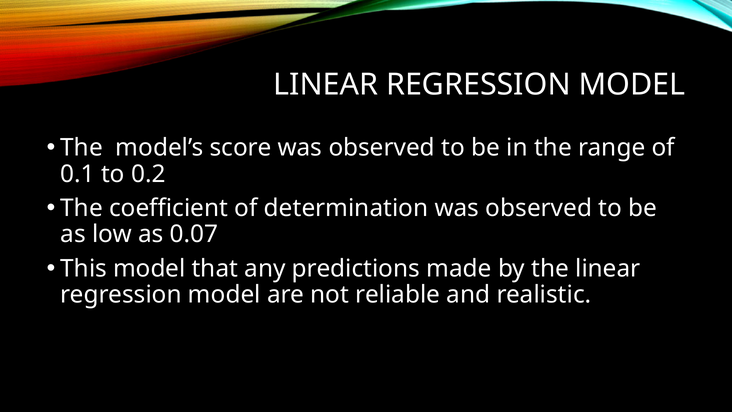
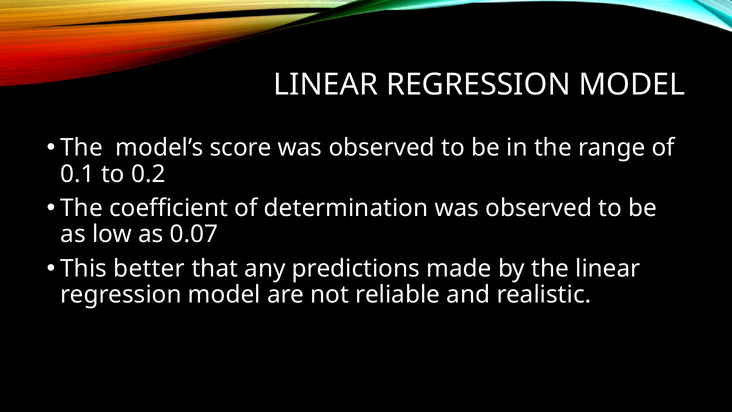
This model: model -> better (149, 268)
